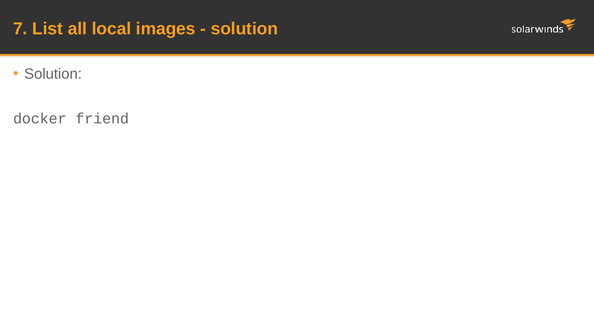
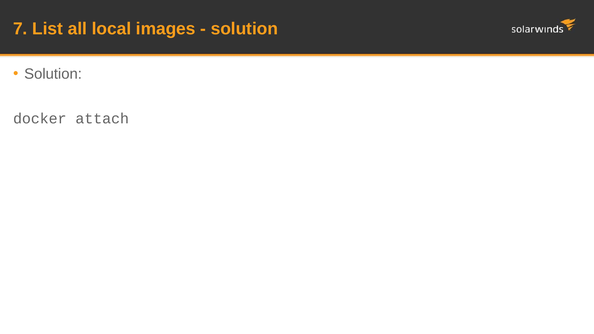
friend: friend -> attach (102, 118)
